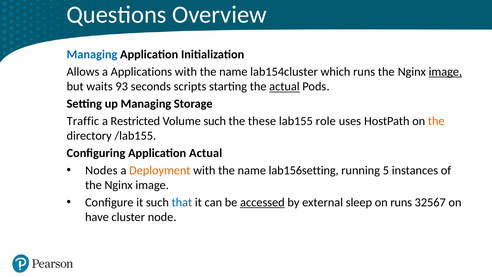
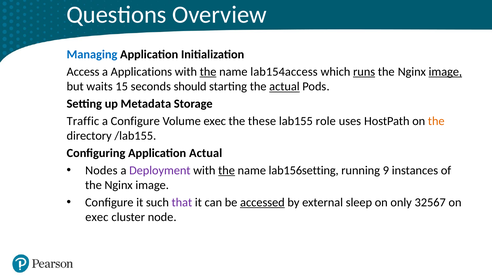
Allows: Allows -> Access (83, 72)
the underline: none -> present (208, 72)
lab154cluster: lab154cluster -> lab154access (284, 72)
runs underline: none -> present (364, 72)
93: 93 -> 15 (122, 87)
scripts: scripts -> should (190, 87)
up Managing: Managing -> Metadata (146, 104)
a Restricted: Restricted -> Configure (135, 121)
Volume such: such -> exec (215, 121)
Deployment colour: orange -> purple (160, 170)
the underline: none -> present (227, 170)
5: 5 -> 9 (386, 170)
that colour: blue -> purple (182, 202)
on runs: runs -> only (401, 202)
have: have -> exec (97, 217)
